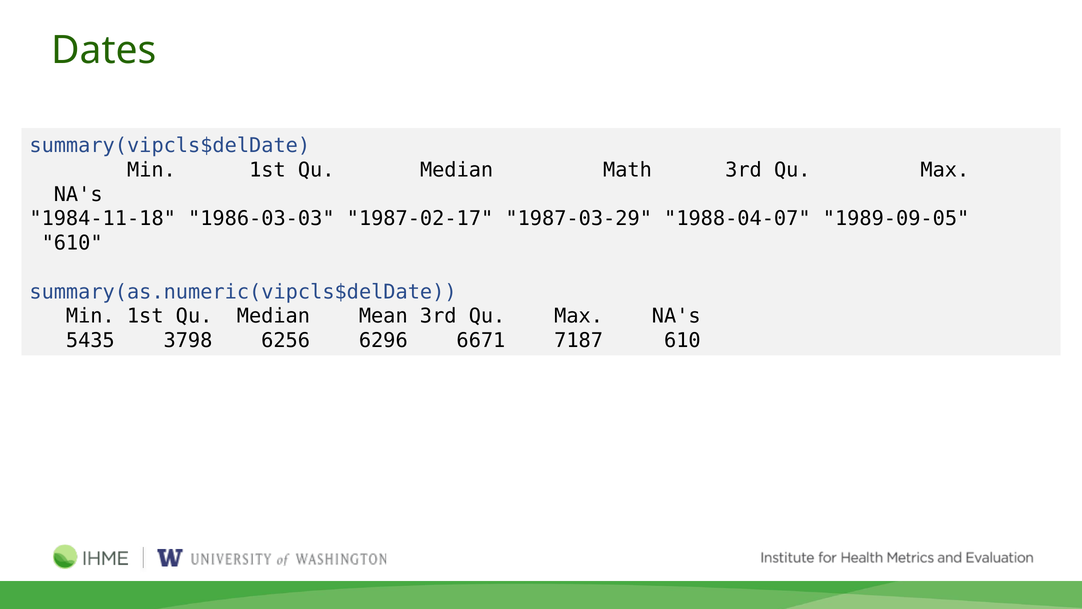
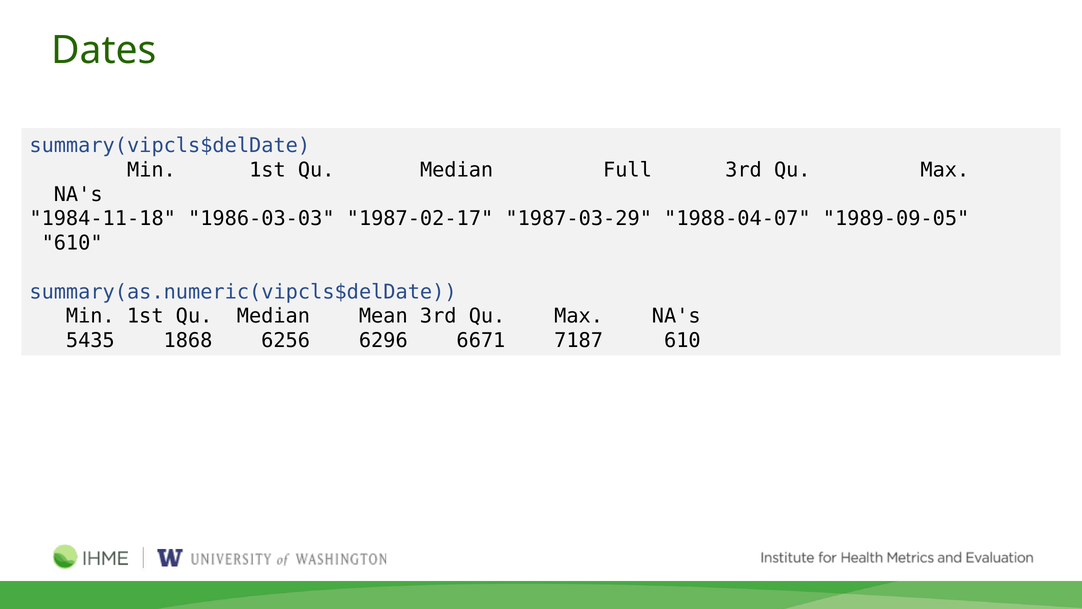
Math: Math -> Full (627, 170)
3798: 3798 -> 1868 (188, 340)
